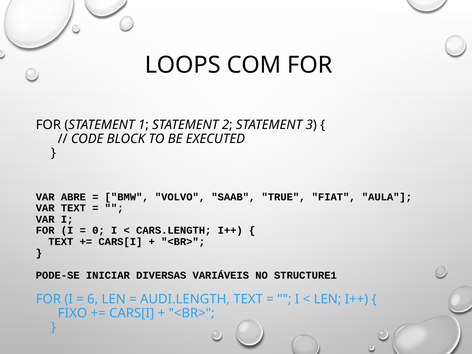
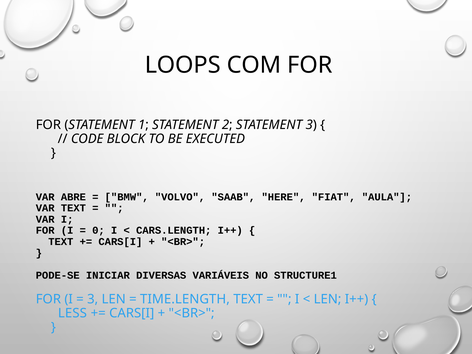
TRUE: TRUE -> HERE (284, 197)
6: 6 -> 3 (93, 299)
AUDI.LENGTH: AUDI.LENGTH -> TIME.LENGTH (185, 299)
FIXO: FIXO -> LESS (72, 313)
